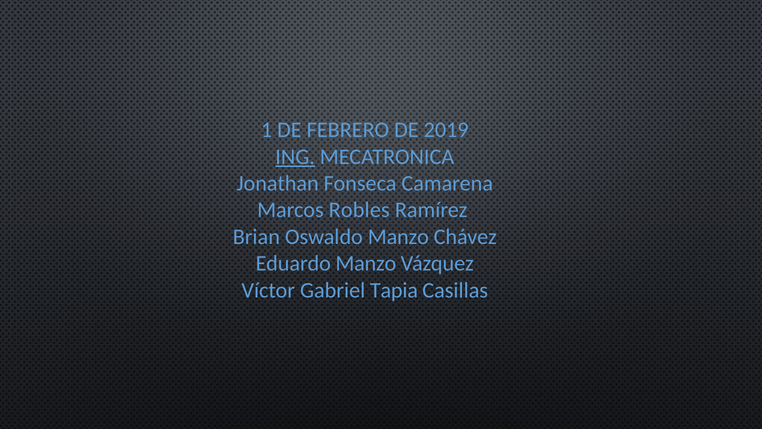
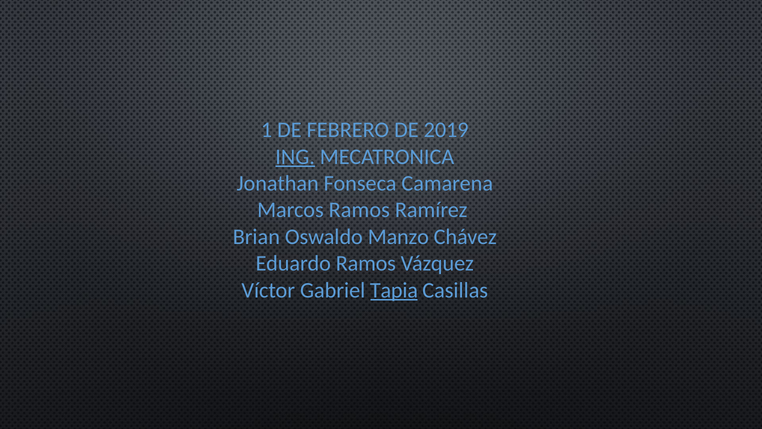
Marcos Robles: Robles -> Ramos (359, 210)
Eduardo Manzo: Manzo -> Ramos (366, 263)
Tapia underline: none -> present (394, 290)
